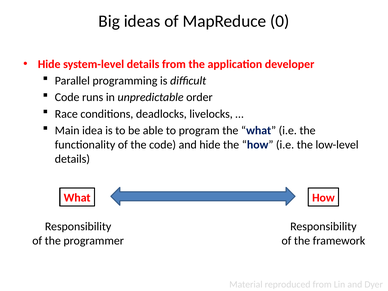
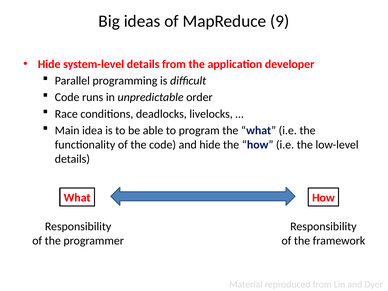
0: 0 -> 9 (280, 21)
